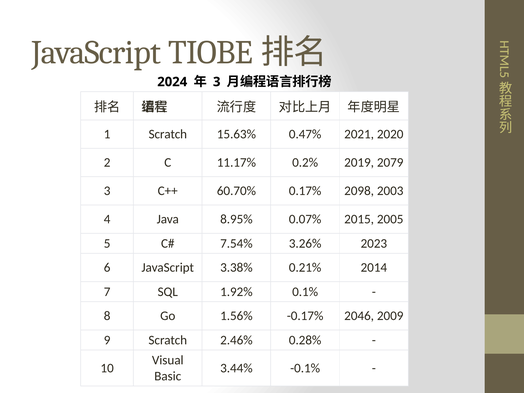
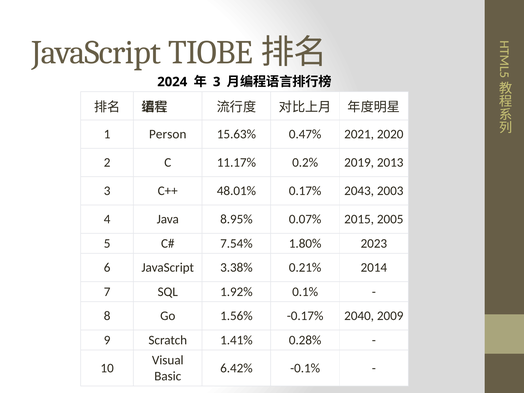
1 Scratch: Scratch -> Person (168, 134)
2079: 2079 -> 2013 (390, 163)
60.70%: 60.70% -> 48.01% (236, 191)
2098: 2098 -> 2043 (359, 191)
3.26%: 3.26% -> 1.80% (305, 243)
2046: 2046 -> 2040 (359, 316)
2.46%: 2.46% -> 1.41% (236, 340)
3.44%: 3.44% -> 6.42% (236, 368)
